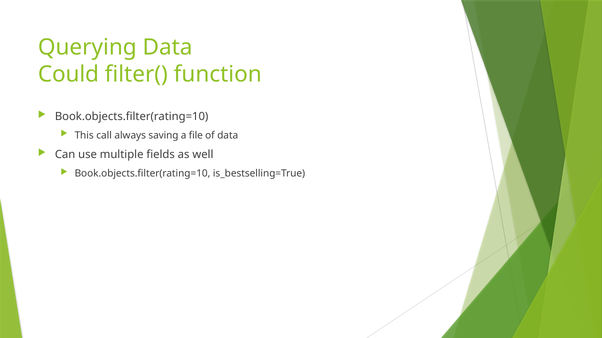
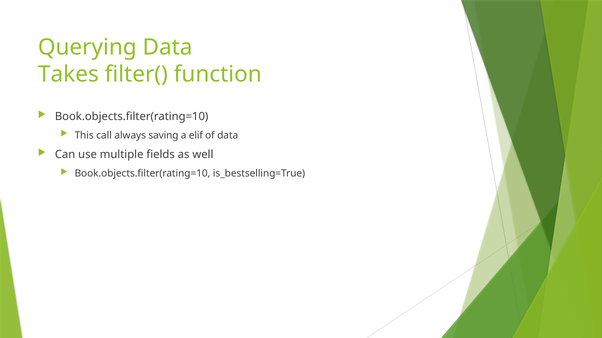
Could: Could -> Takes (68, 75)
file: file -> elif (196, 135)
